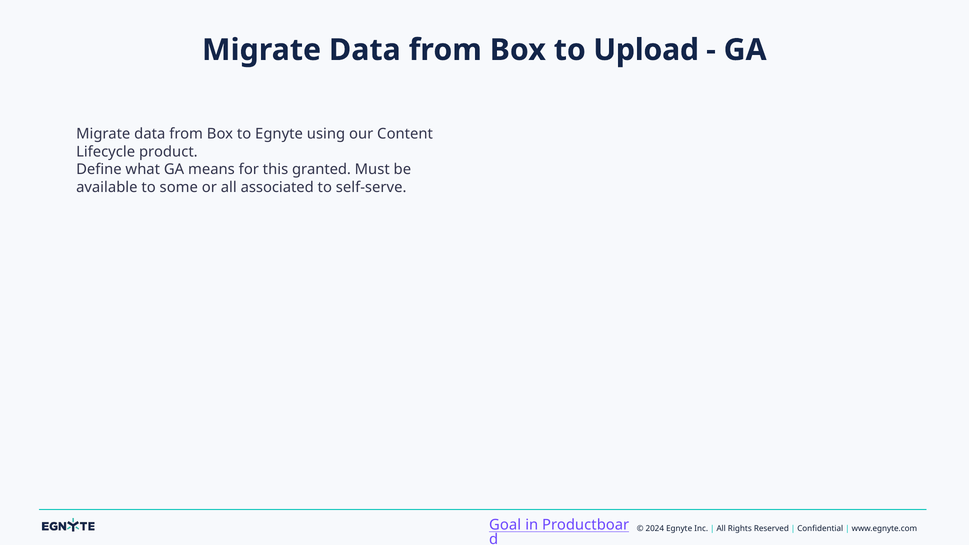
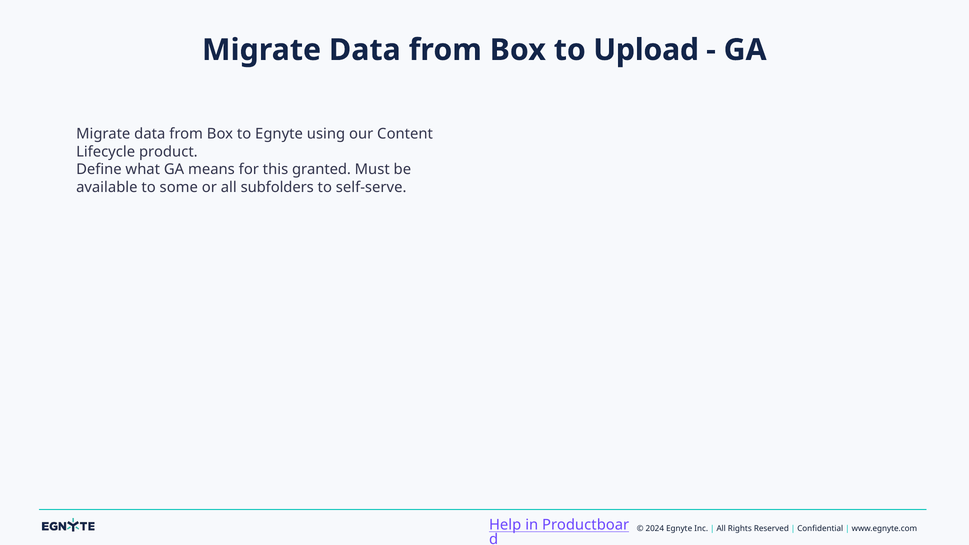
associated: associated -> subfolders (277, 187)
Goal: Goal -> Help (505, 525)
